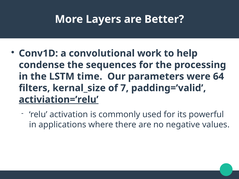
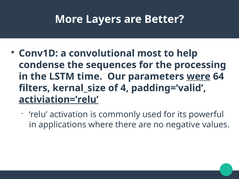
work: work -> most (149, 53)
were underline: none -> present (199, 77)
7: 7 -> 4 (125, 88)
